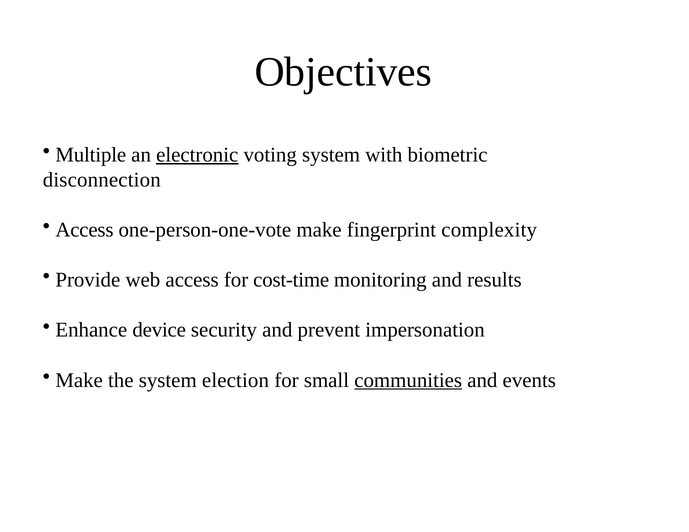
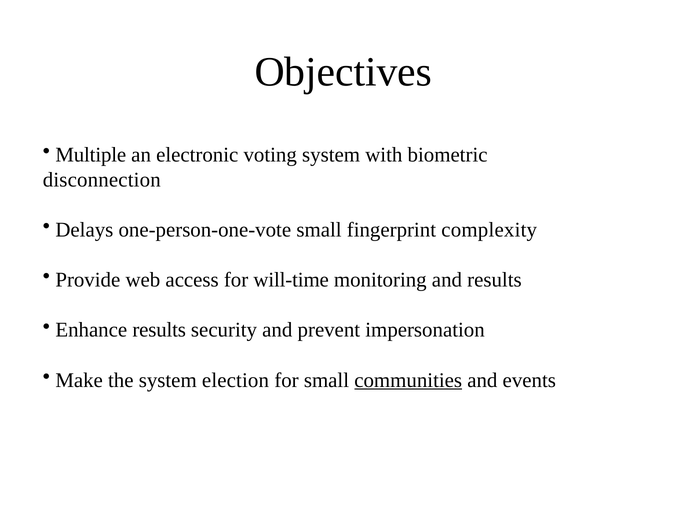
electronic underline: present -> none (197, 155)
Access: Access -> Delays (84, 230)
one-person-one-vote make: make -> small (319, 230)
cost-time: cost-time -> will-time (291, 280)
Enhance device: device -> results (159, 330)
